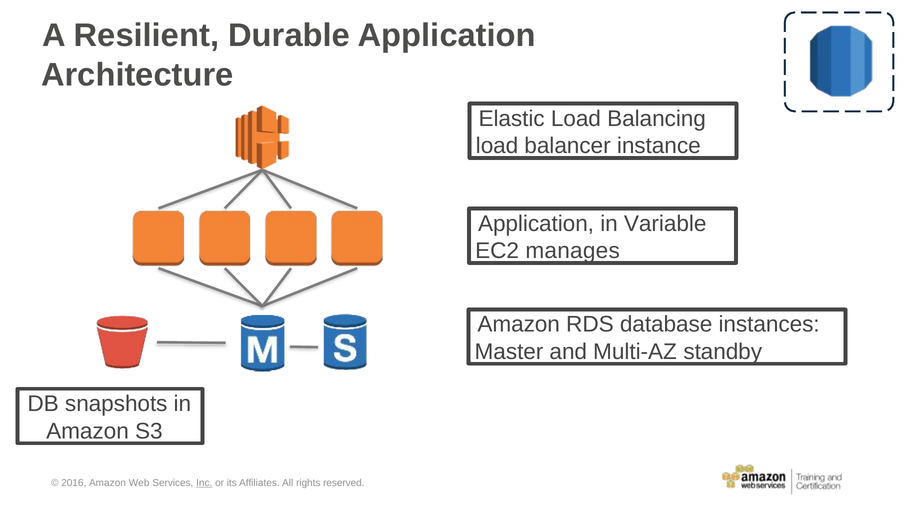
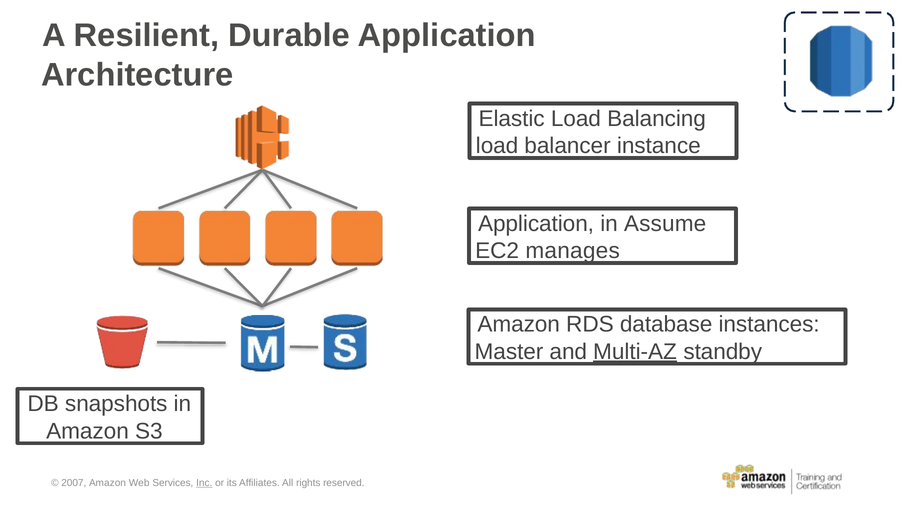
Variable: Variable -> Assume (665, 224)
Multi-AZ underline: none -> present (635, 352)
2016: 2016 -> 2007 (74, 483)
